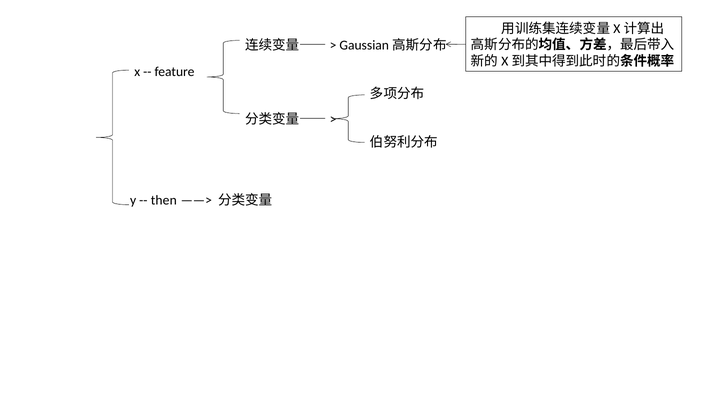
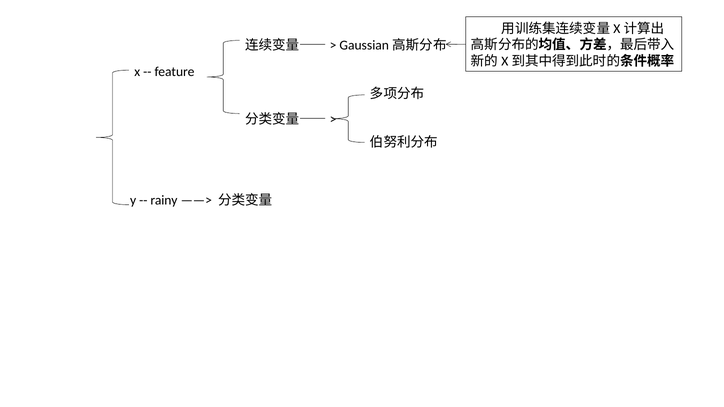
then: then -> rainy (164, 200)
